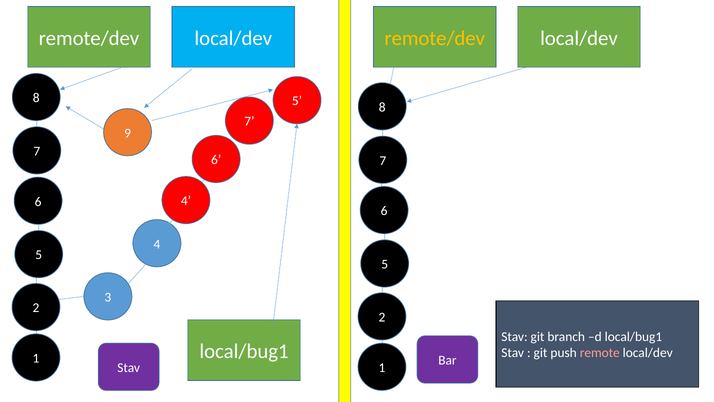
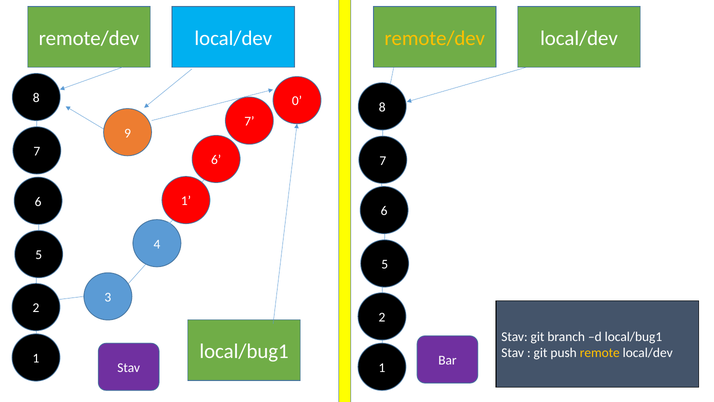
5: 5 -> 0 (297, 101)
4: 4 -> 1 (186, 201)
remote colour: pink -> yellow (600, 353)
